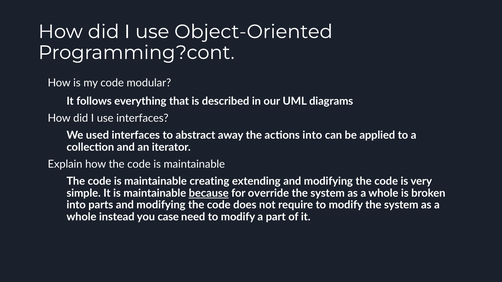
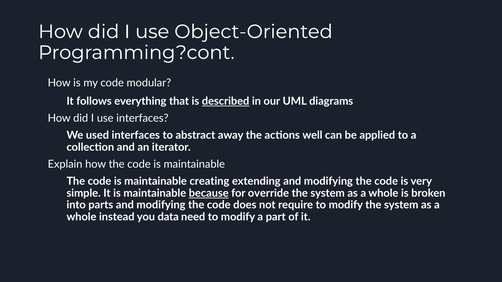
described underline: none -> present (226, 101)
actions into: into -> well (312, 136)
case: case -> data (168, 217)
